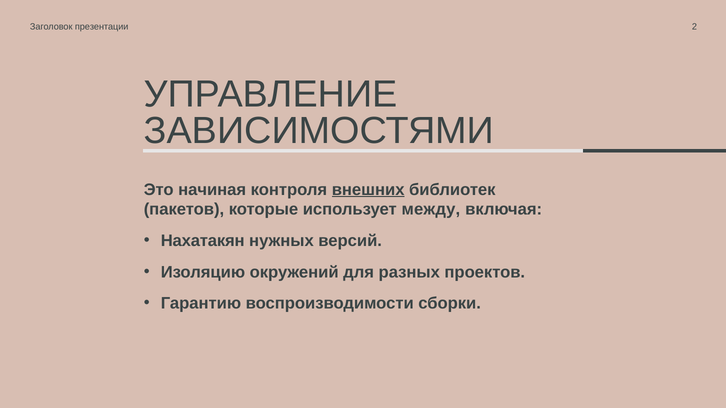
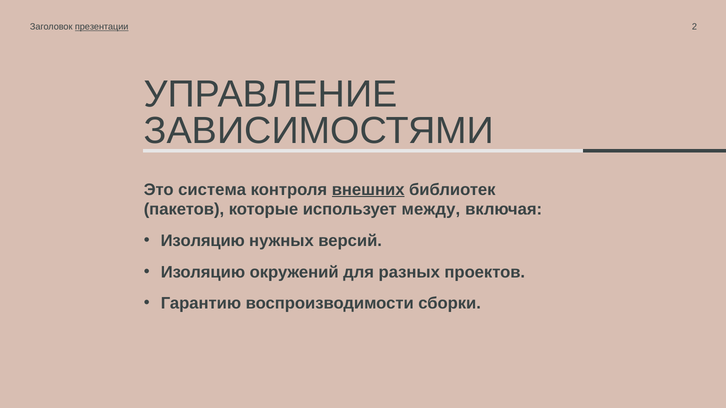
презентации underline: none -> present (102, 27)
начиная: начиная -> система (212, 190)
Нахатакян: Нахатакян -> Изоляцию (203, 241)
